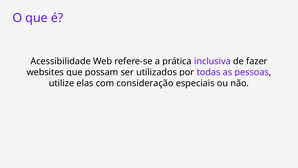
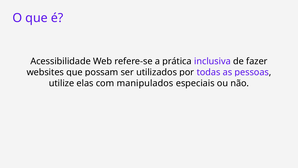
consideração: consideração -> manipulados (145, 83)
